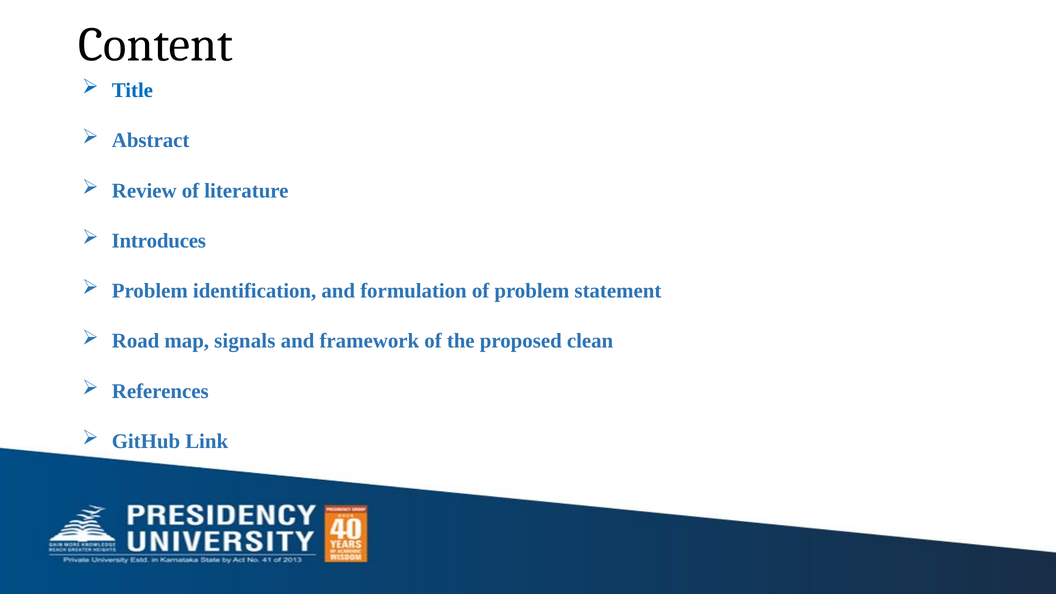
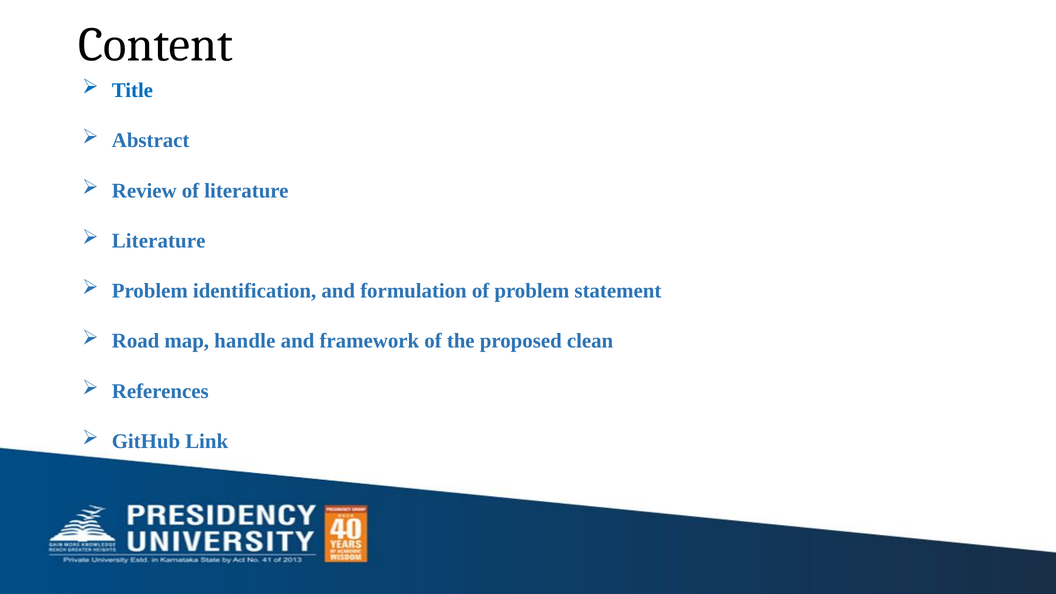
Introduces: Introduces -> Literature (159, 241)
signals: signals -> handle (245, 341)
